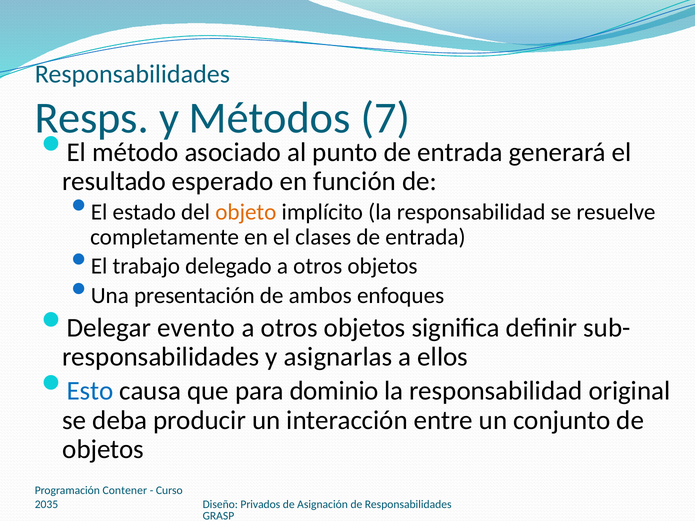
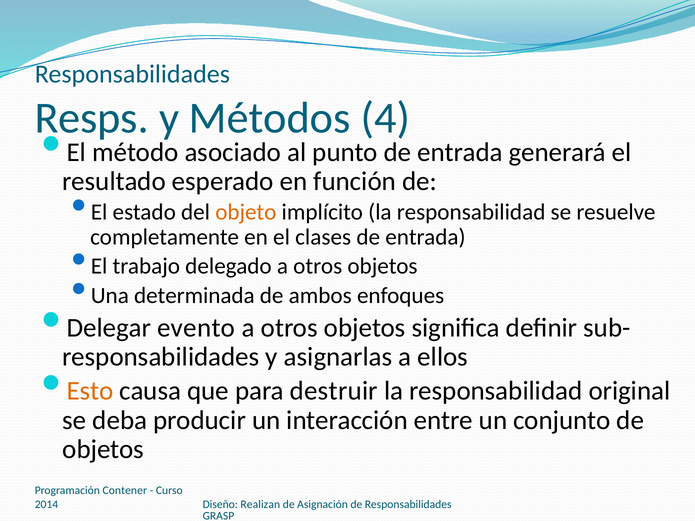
7: 7 -> 4 (385, 118)
presentación: presentación -> determinada (194, 296)
Esto colour: blue -> orange (90, 391)
dominio: dominio -> destruir (334, 391)
Privados: Privados -> Realizan (260, 504)
2035: 2035 -> 2014 (46, 505)
